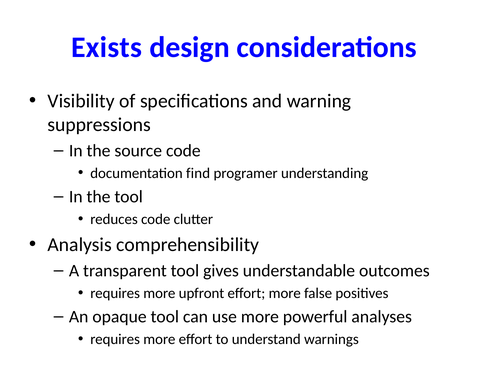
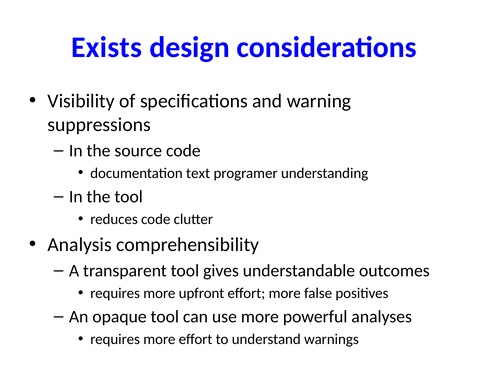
find: find -> text (198, 173)
